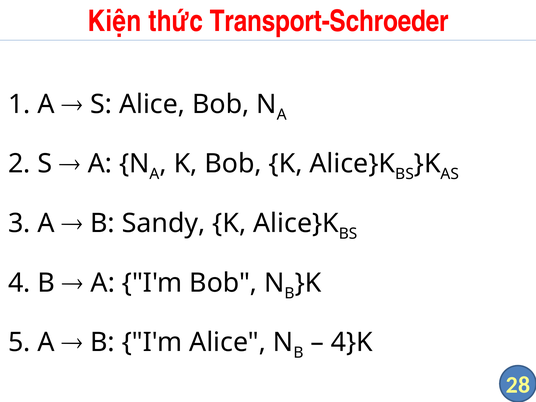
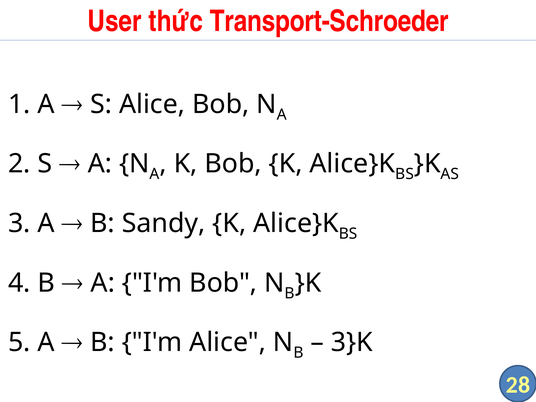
Kiện: Kiện -> User (115, 21)
4}K: 4}K -> 3}K (352, 342)
